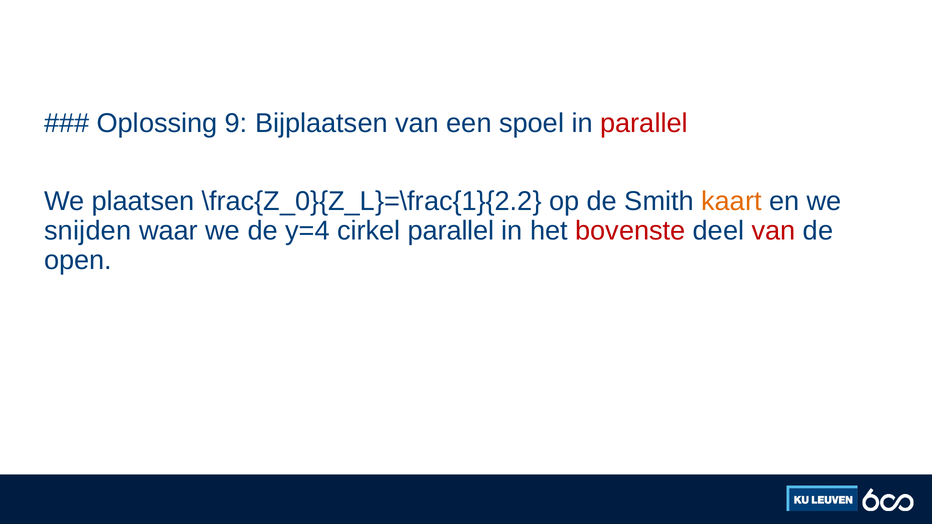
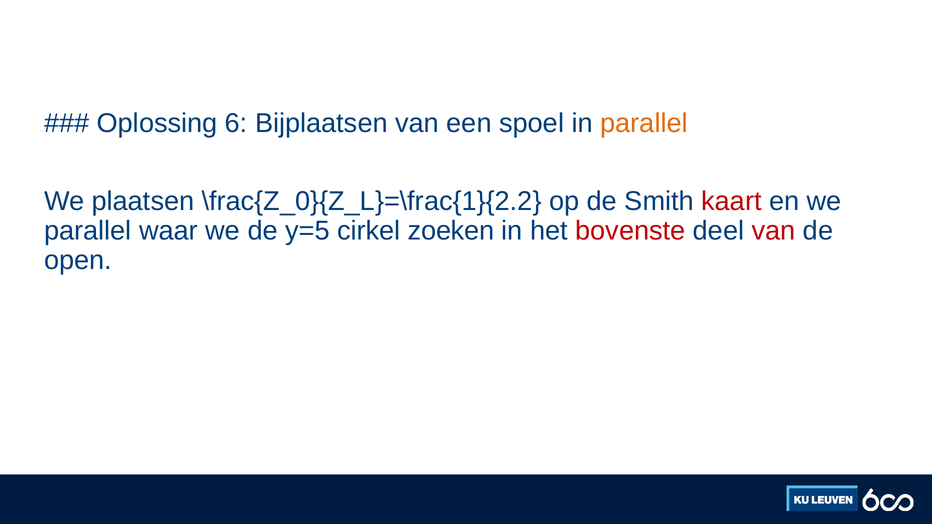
9: 9 -> 6 (236, 123)
parallel colour: red -> orange (644, 123)
kaart colour: orange -> red (731, 201)
snijden: snijden -> parallel (88, 231)
y=4: y=4 -> y=5 (307, 231)
cirkel parallel: parallel -> zoeken (451, 231)
